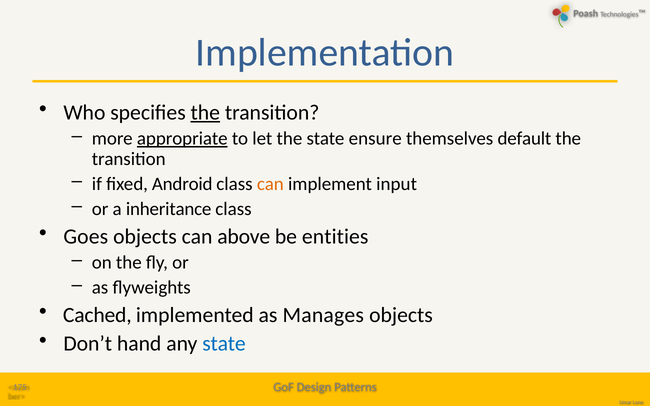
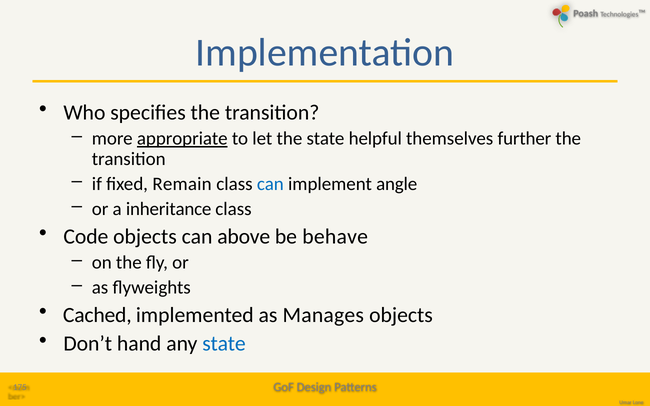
the underline: present -> none (205, 113)
ensure: ensure -> helpful (375, 139)
default: default -> further (524, 139)
Android: Android -> Remain (182, 184)
can colour: orange -> blue (270, 184)
input: input -> angle (397, 184)
Goes: Goes -> Code (86, 237)
entities: entities -> behave (335, 237)
